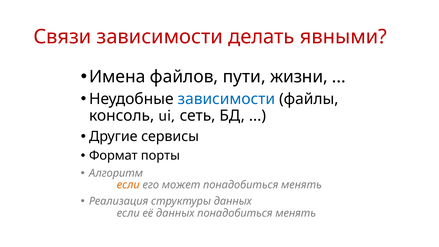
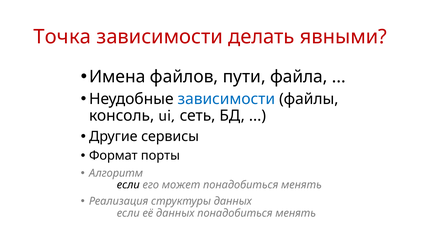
Связи: Связи -> Точка (62, 37)
жизни: жизни -> файла (299, 77)
если colour: orange -> black (128, 185)
